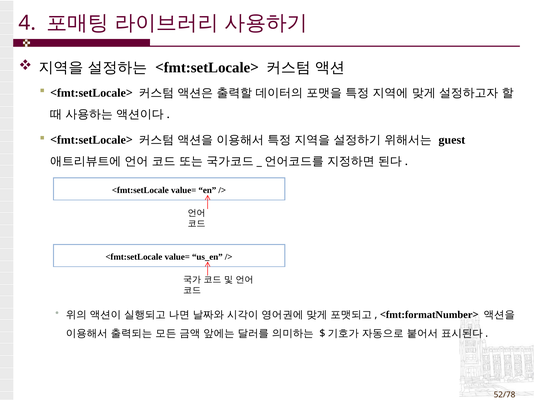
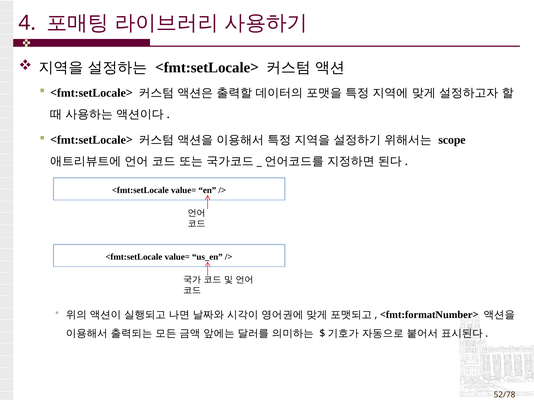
guest: guest -> scope (452, 140)
